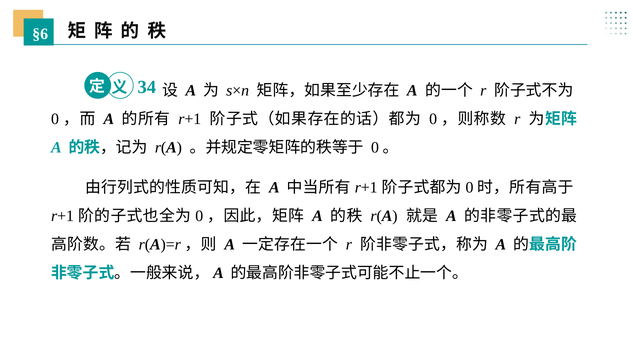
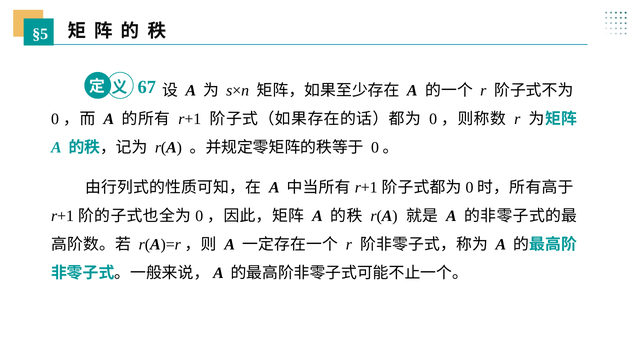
§6: §6 -> §5 (40, 34)
34: 34 -> 67 (147, 87)
